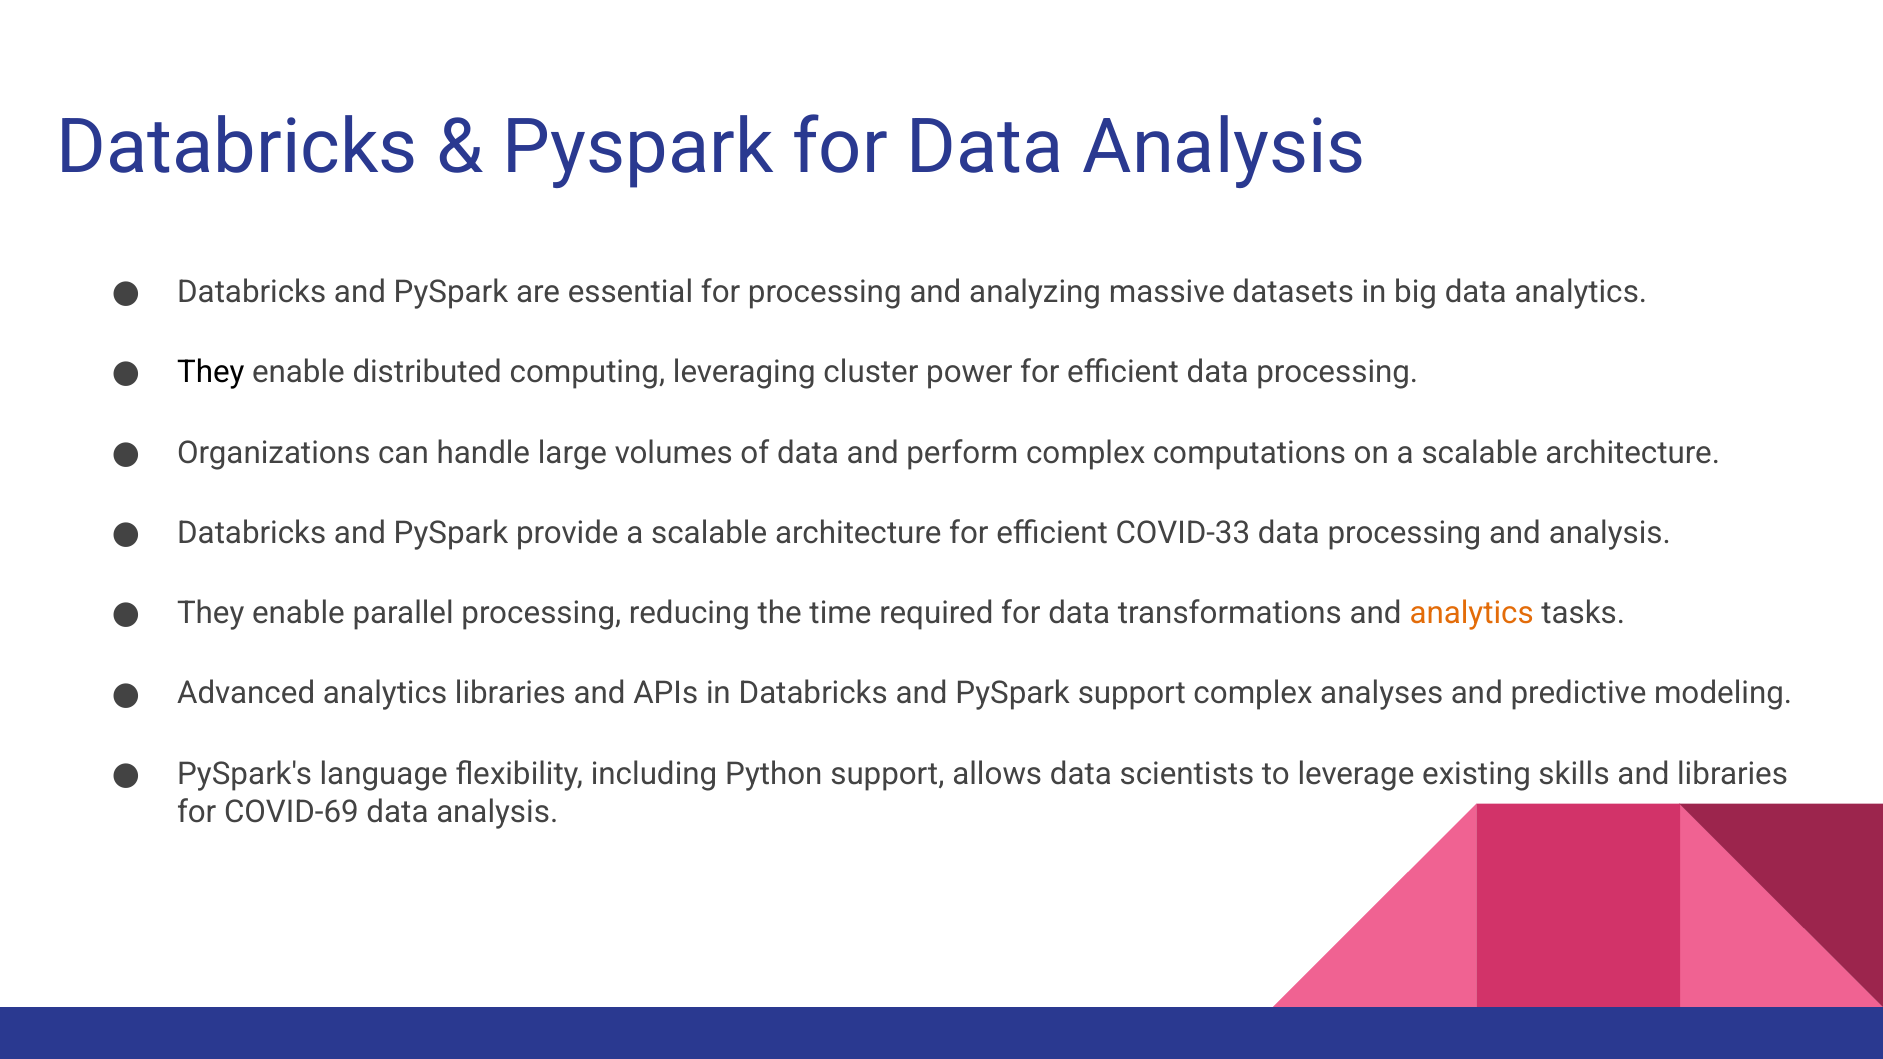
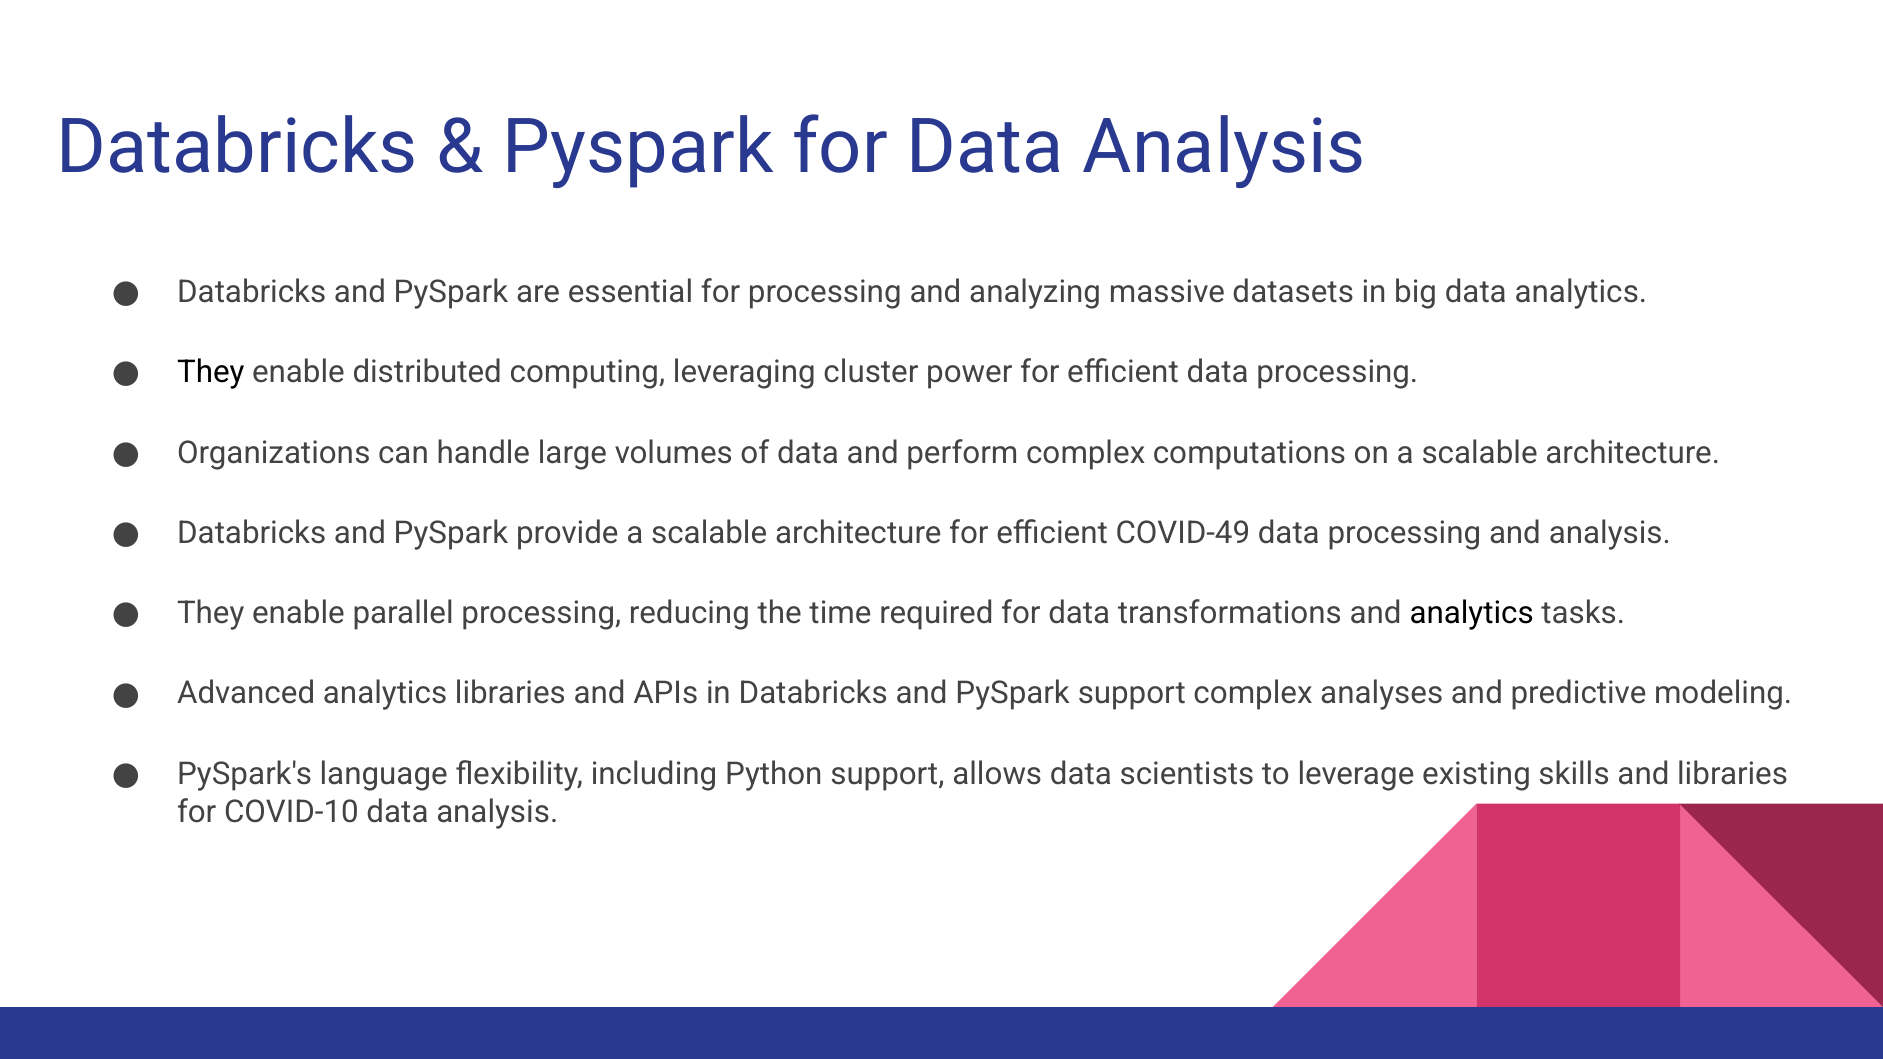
COVID-33: COVID-33 -> COVID-49 (1183, 533)
analytics colour: orange -> black (1472, 613)
COVID-69: COVID-69 -> COVID-10 (291, 812)
